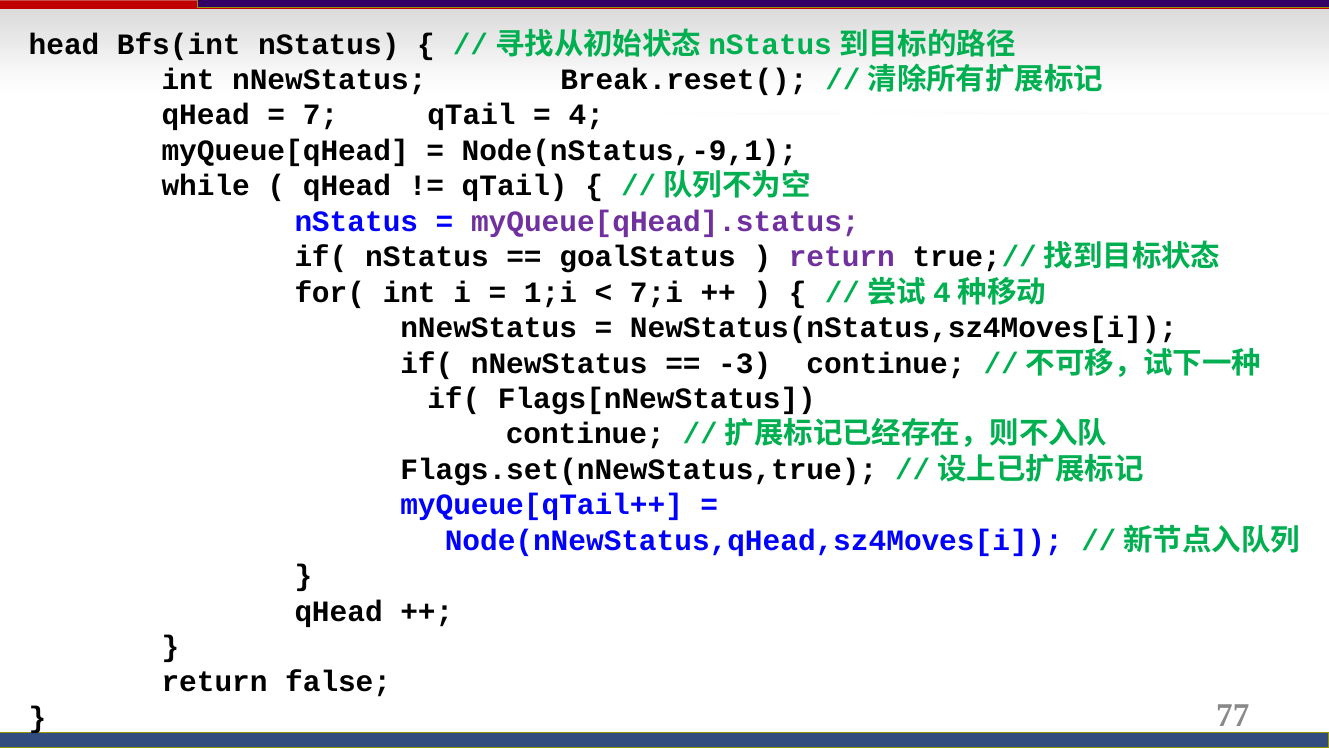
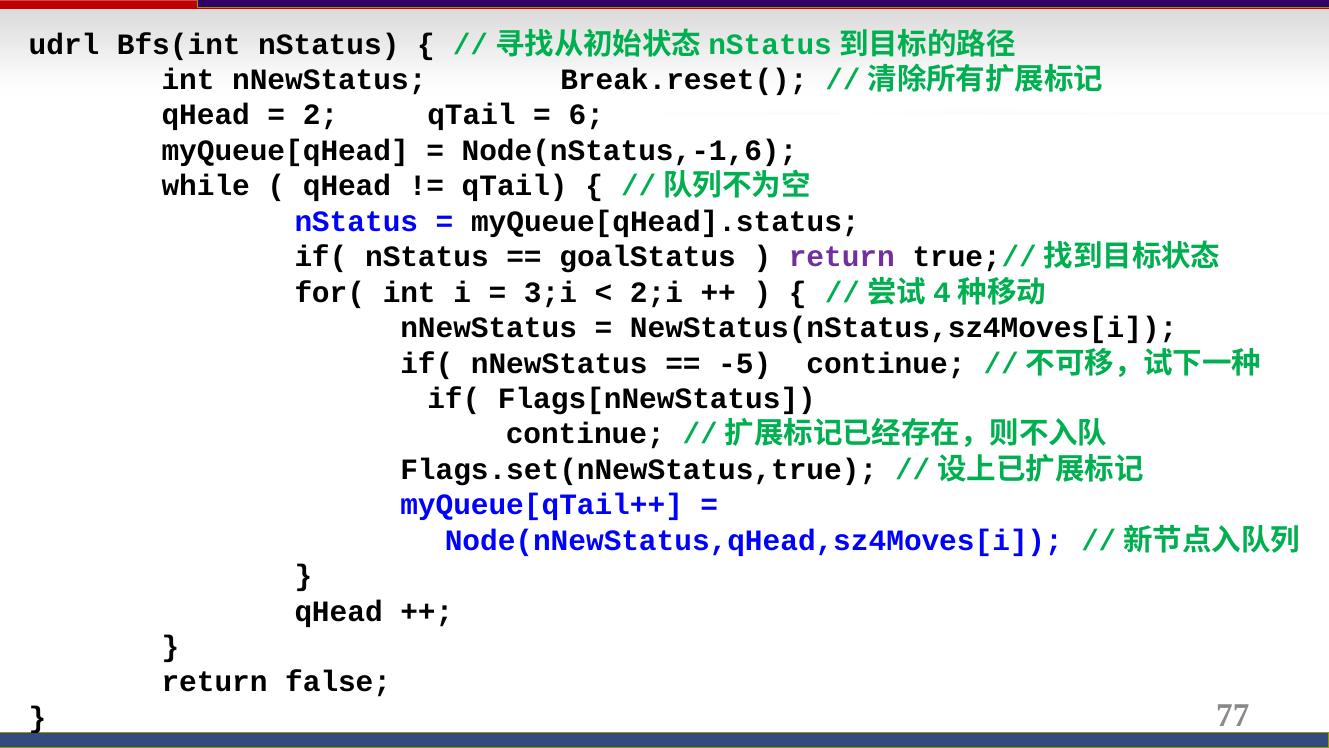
head: head -> udrl (64, 44)
7: 7 -> 2 (321, 115)
4: 4 -> 6 (586, 115)
Node(nStatus,-9,1: Node(nStatus,-9,1 -> Node(nStatus,-1,6 (630, 151)
myQueue[qHead].status colour: purple -> black (665, 221)
1;i: 1;i -> 3;i (551, 292)
7;i: 7;i -> 2;i (657, 292)
-3: -3 -> -5 (745, 363)
